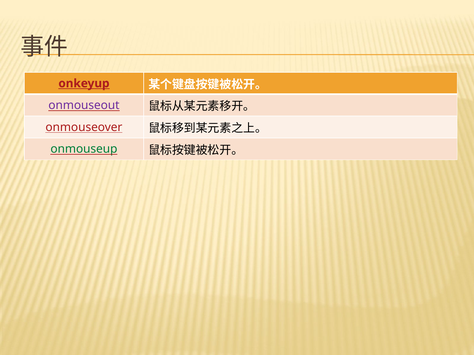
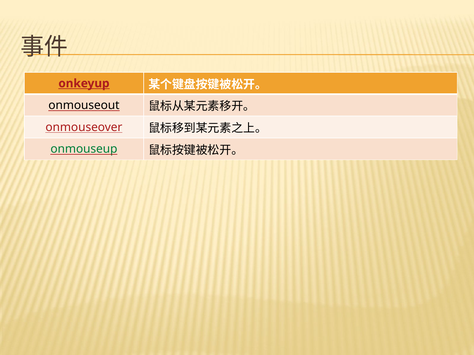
onmouseout colour: purple -> black (84, 105)
